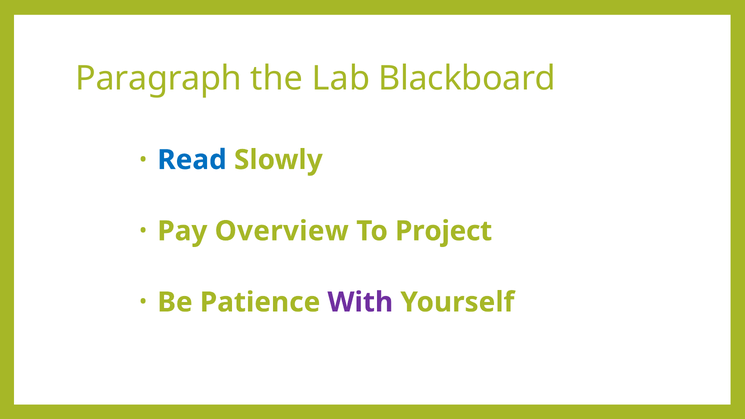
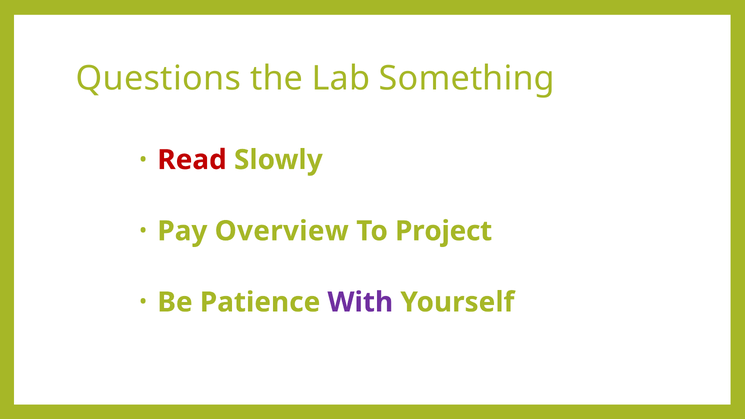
Paragraph: Paragraph -> Questions (158, 78)
Blackboard: Blackboard -> Something (467, 78)
Read colour: blue -> red (192, 160)
